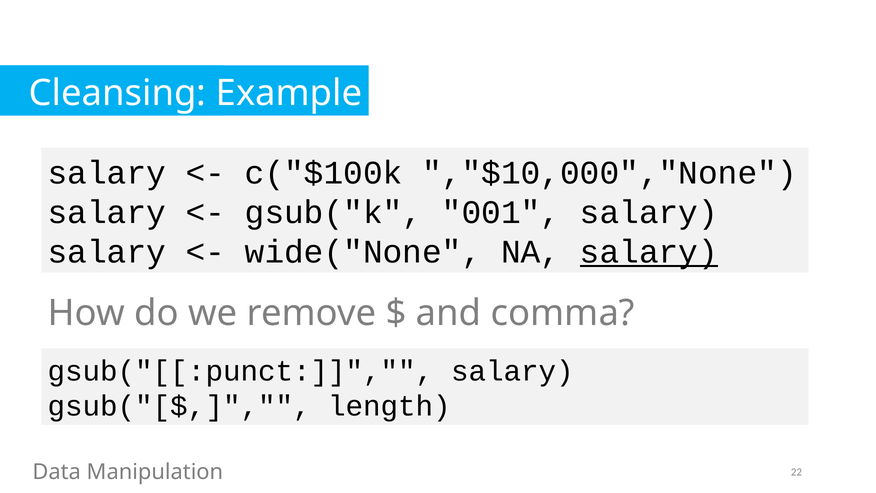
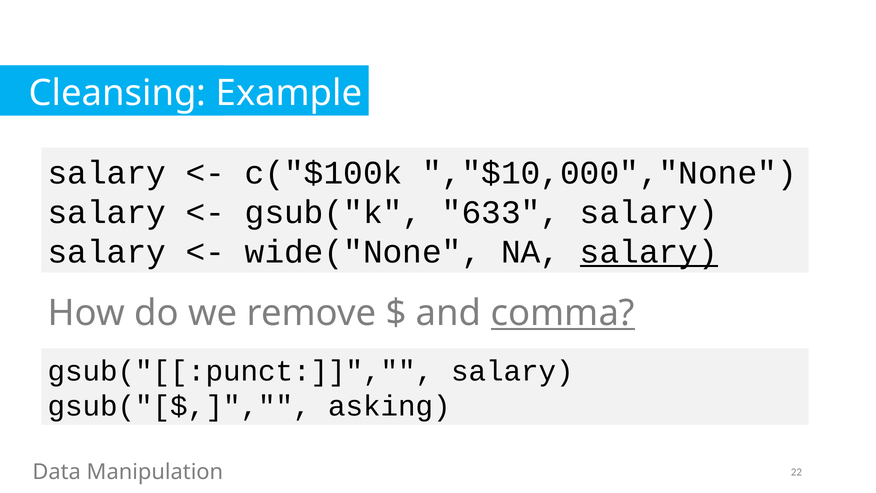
001: 001 -> 633 (501, 212)
comma underline: none -> present (563, 313)
length: length -> asking (390, 406)
